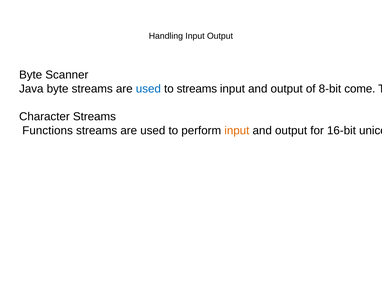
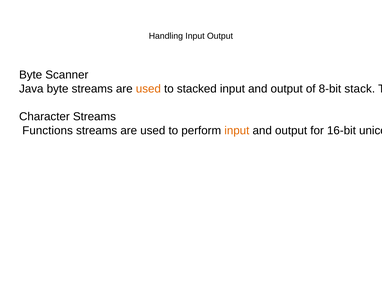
used colour: blue -> orange (148, 89)
to streams: streams -> stacked (197, 89)
come: come -> stack (360, 89)
